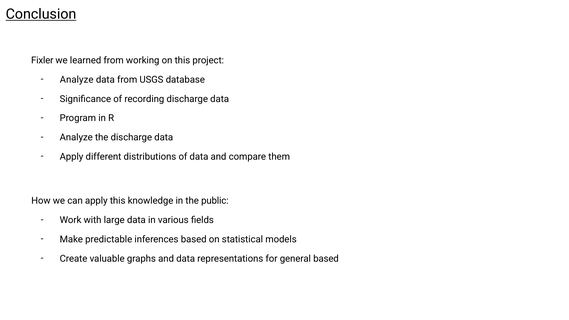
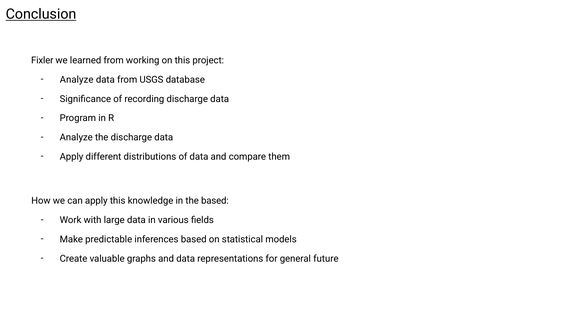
the public: public -> based (215, 201)
general based: based -> future (326, 259)
